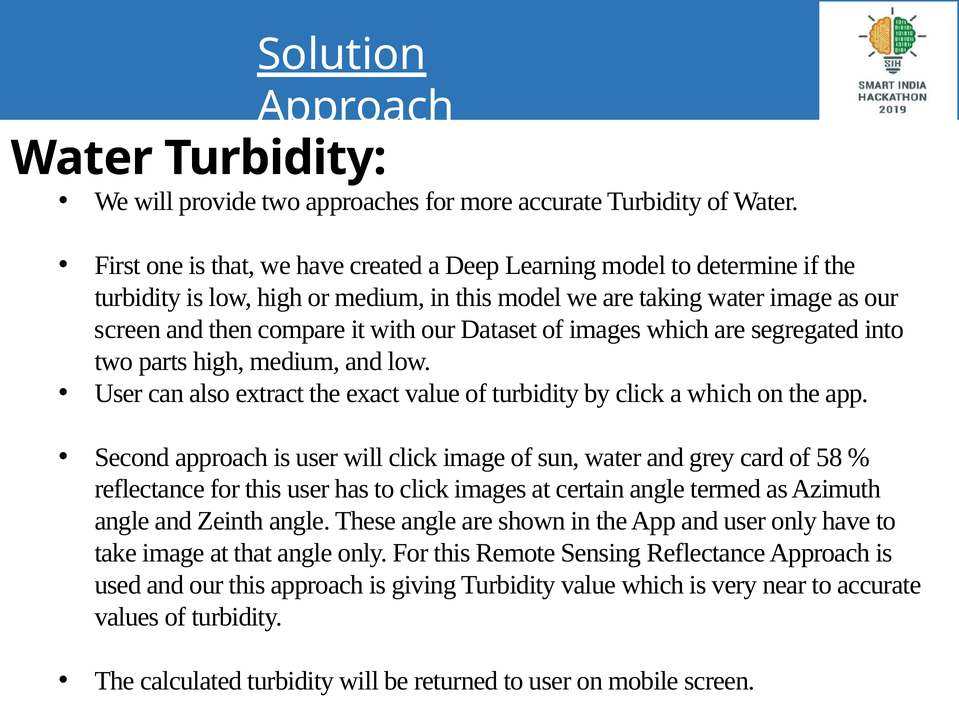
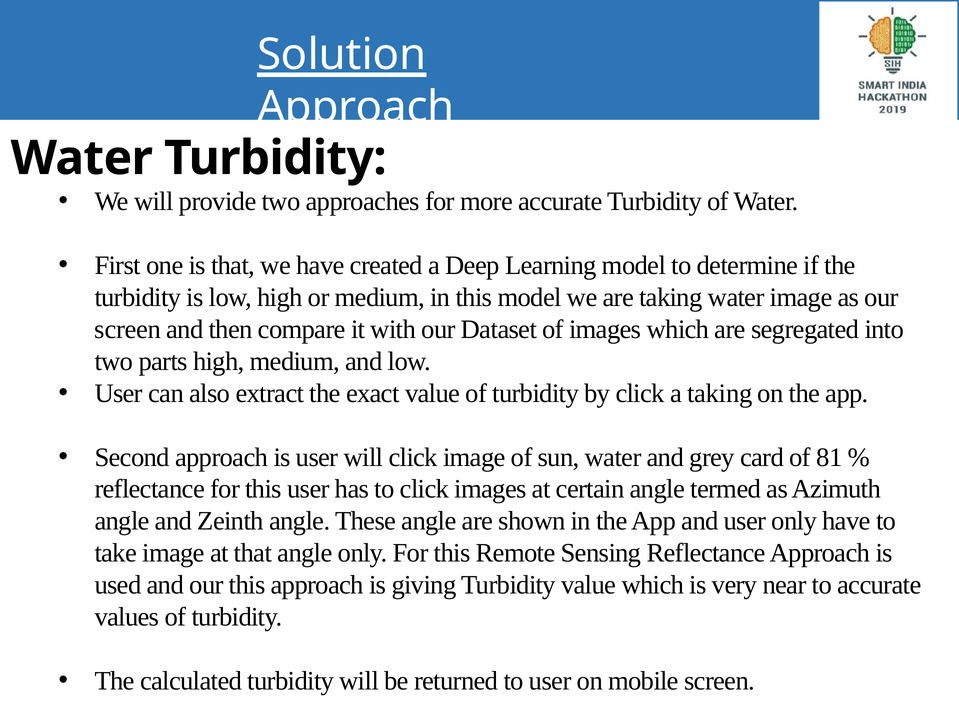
a which: which -> taking (720, 393)
58: 58 -> 81 (829, 457)
